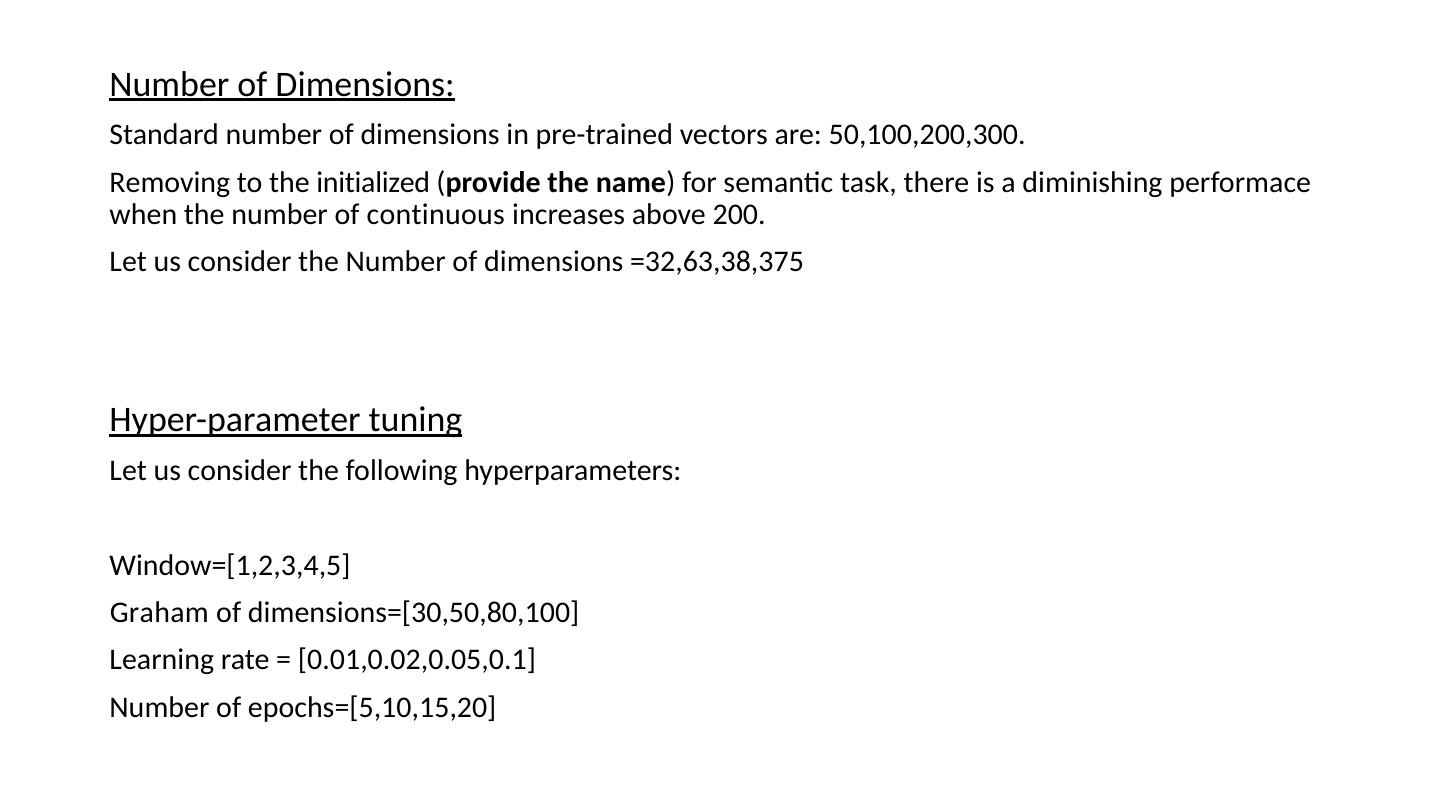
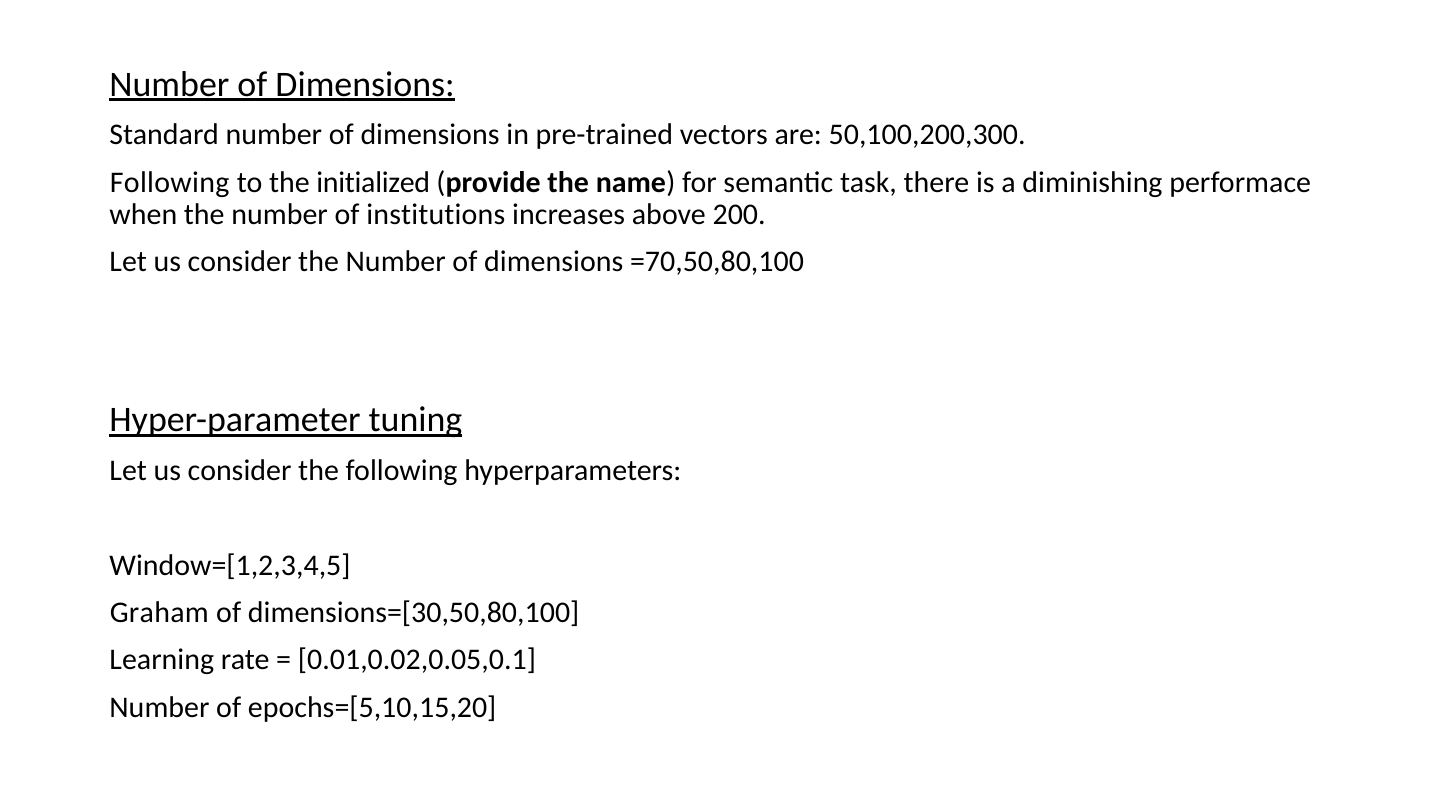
Removing: Removing -> Following (170, 182)
continuous: continuous -> institutions (436, 215)
=32,63,38,375: =32,63,38,375 -> =70,50,80,100 (717, 262)
